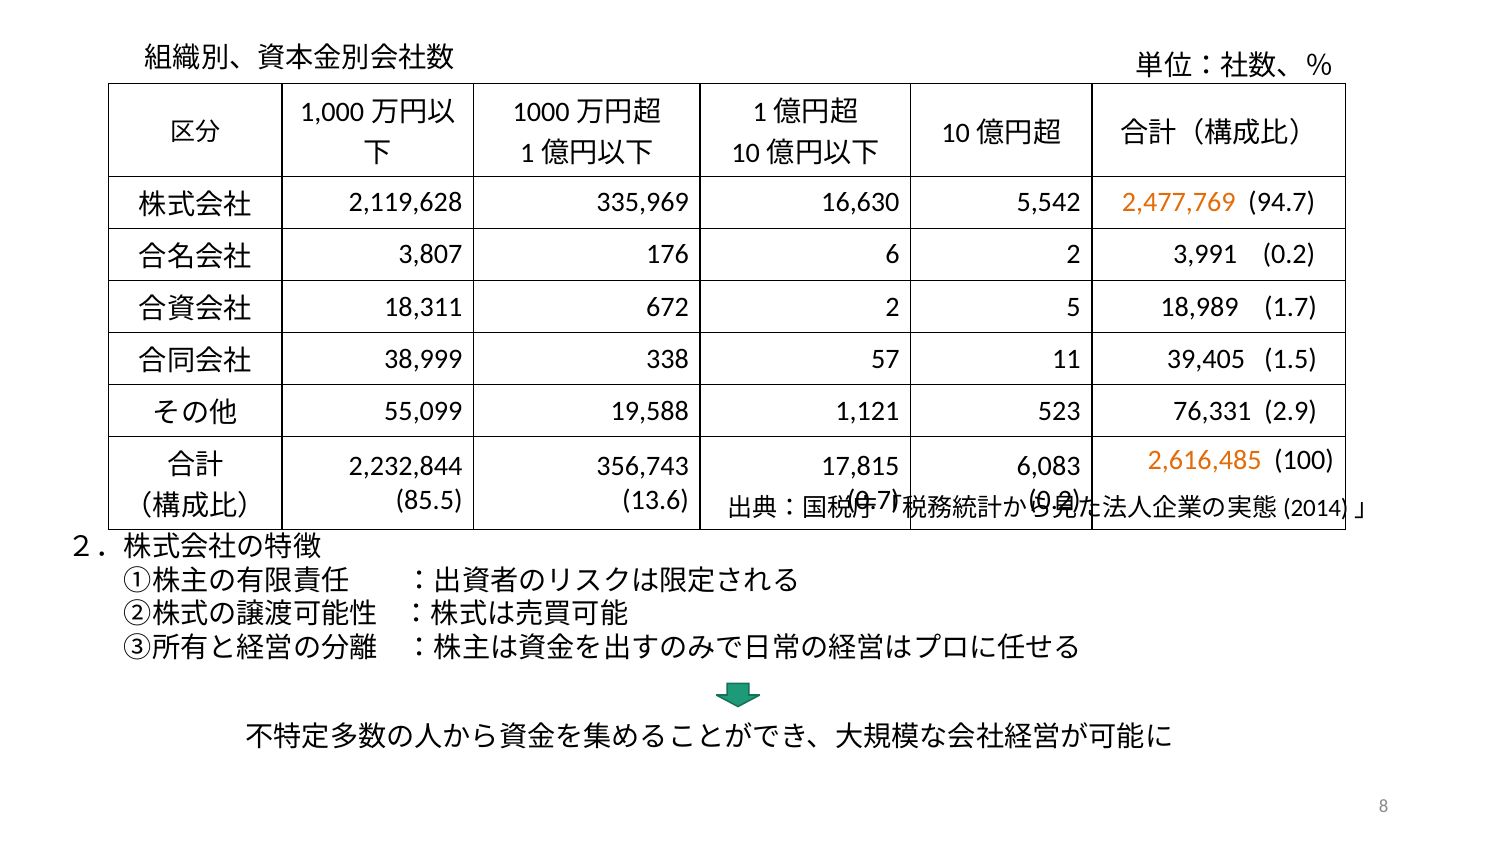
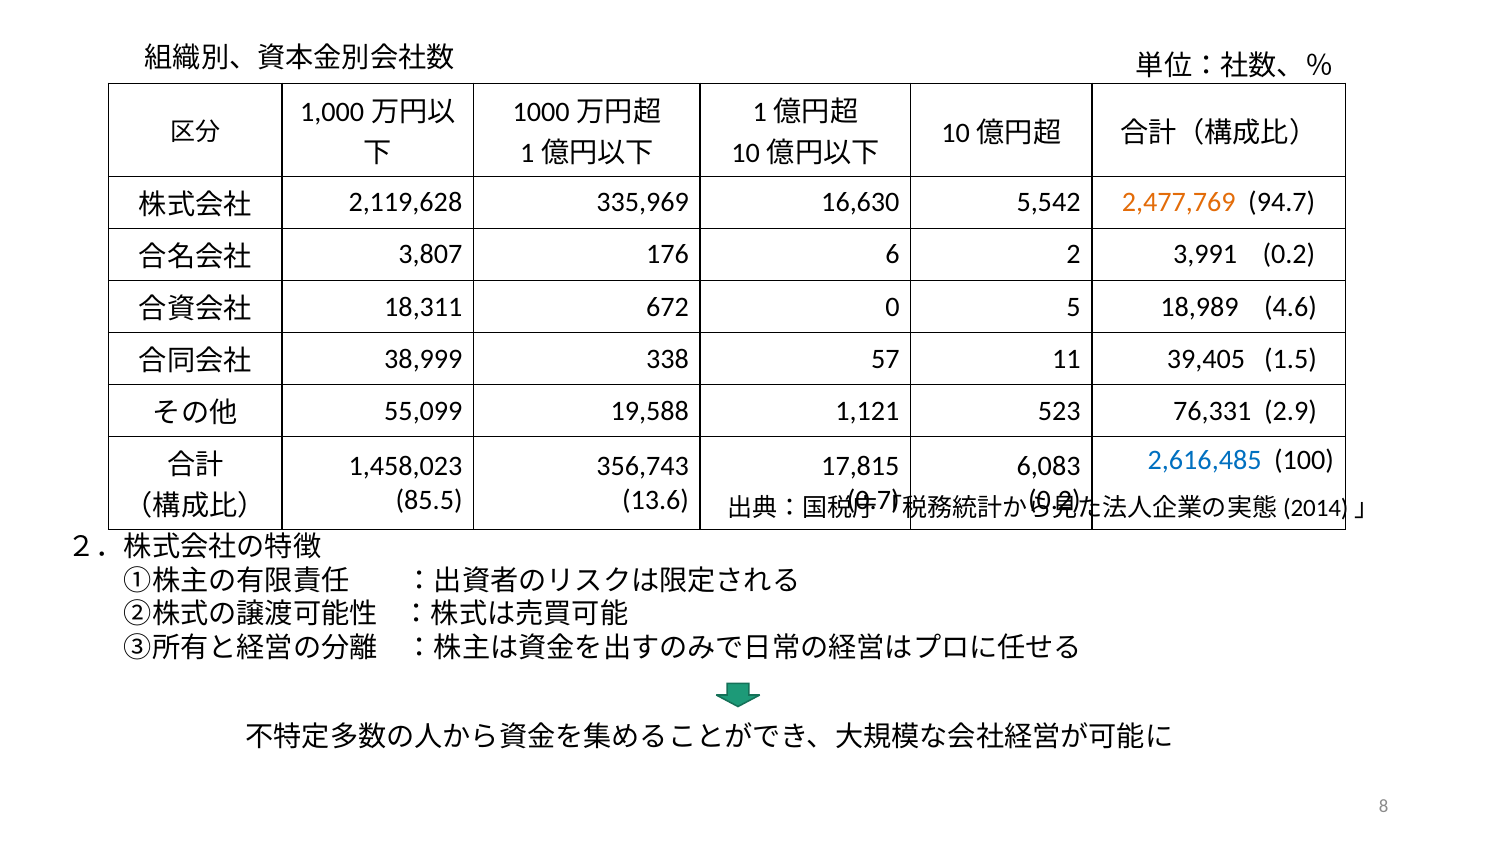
672 2: 2 -> 0 (892, 307)
1.7: 1.7 -> 4.6 (1291, 307)
2,616,485 colour: orange -> blue (1205, 460)
2,232,844: 2,232,844 -> 1,458,023 (405, 466)
